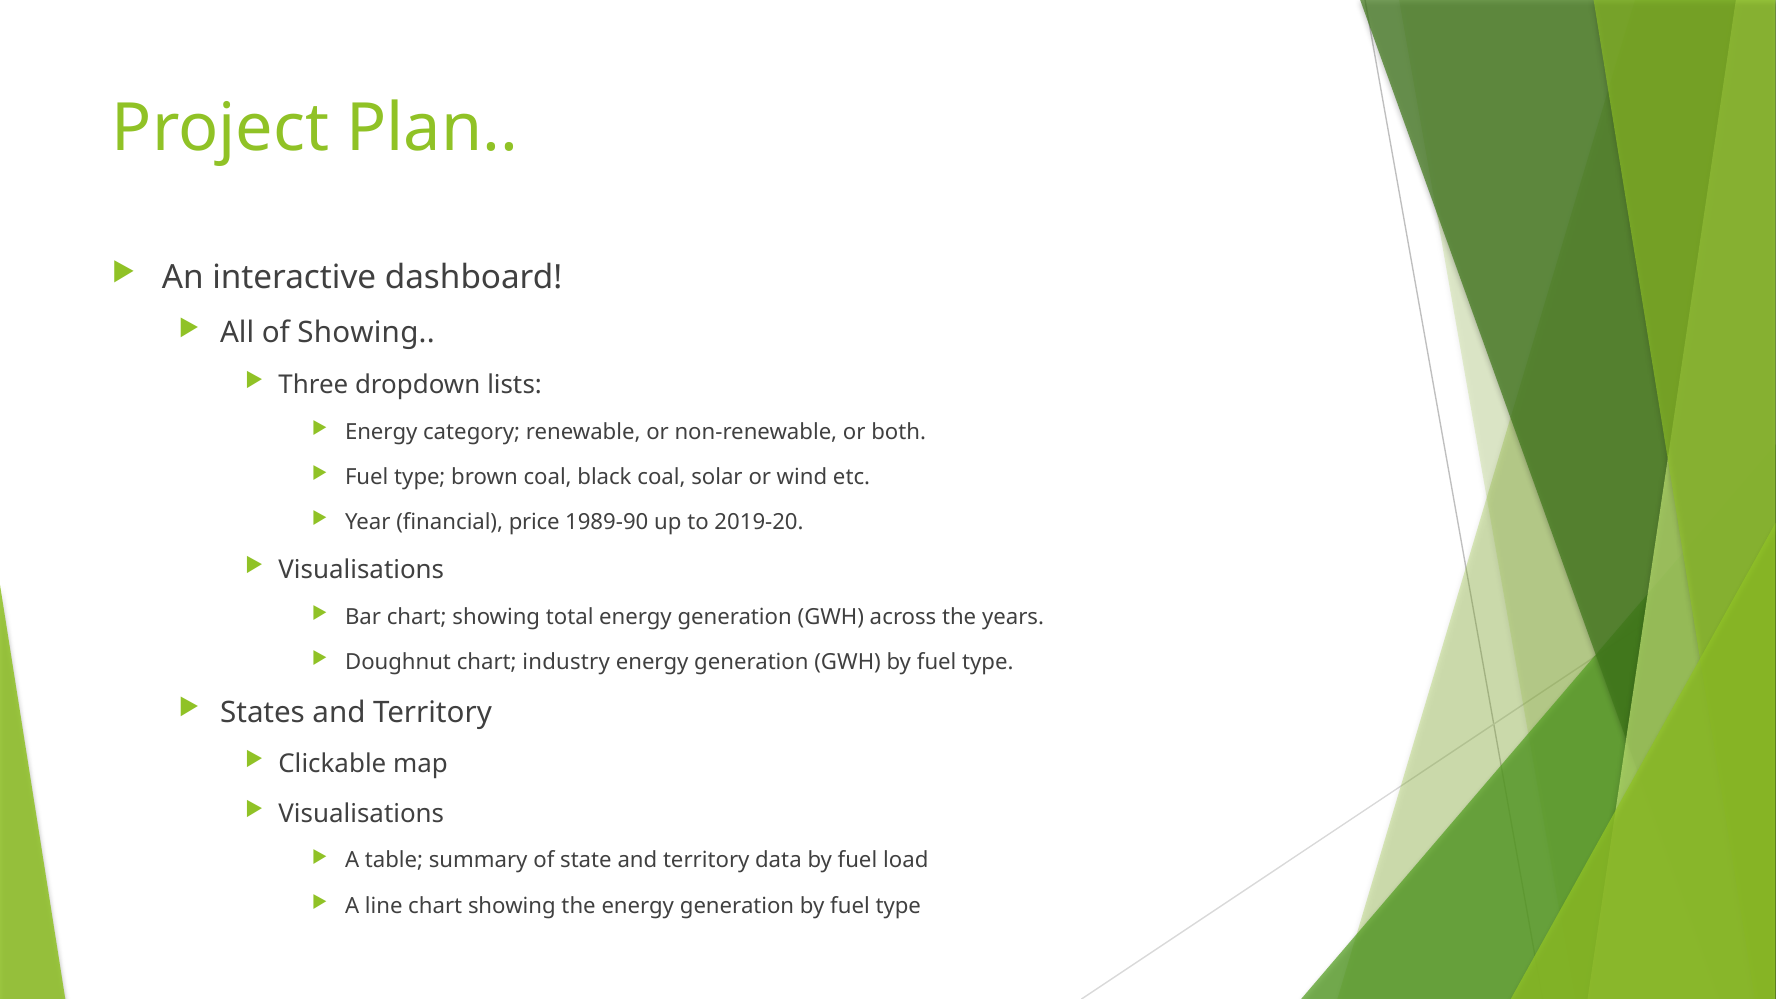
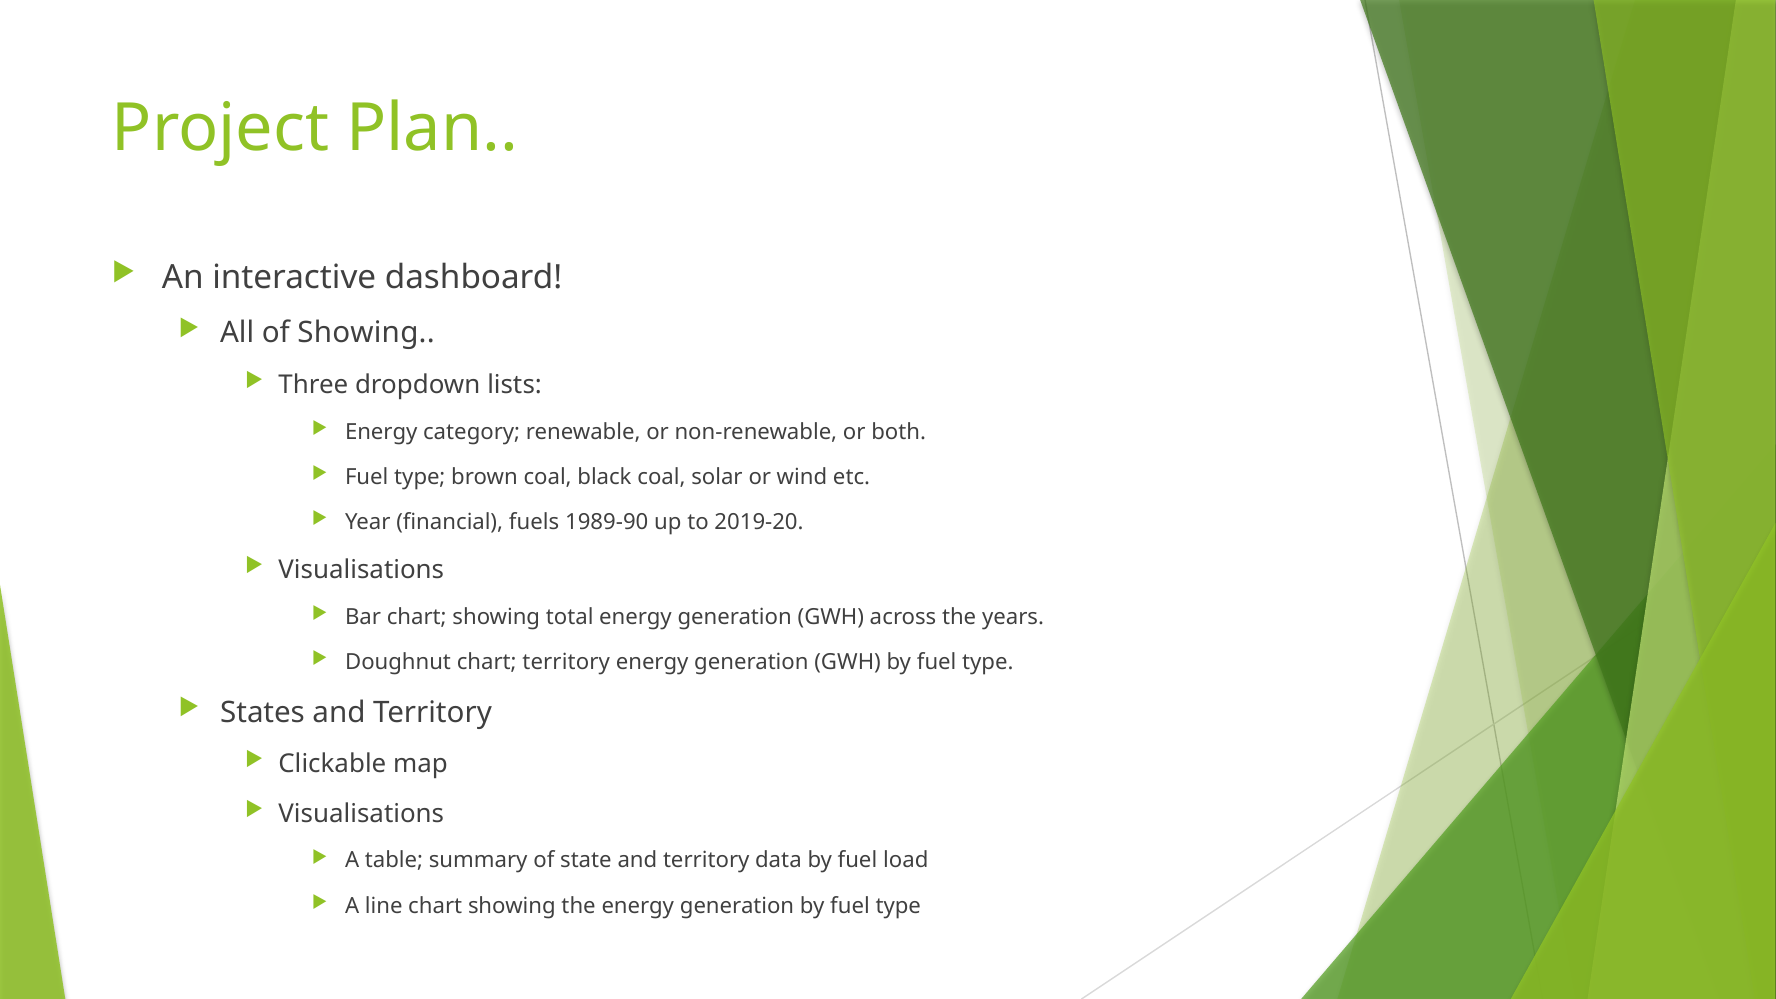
price: price -> fuels (534, 522)
chart industry: industry -> territory (566, 662)
